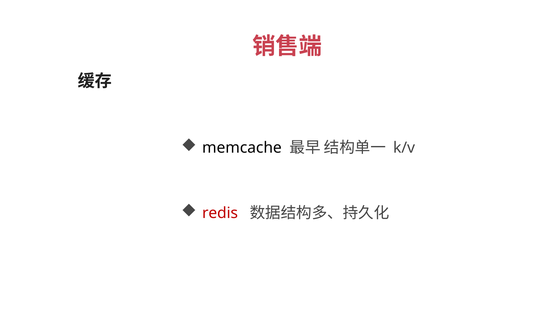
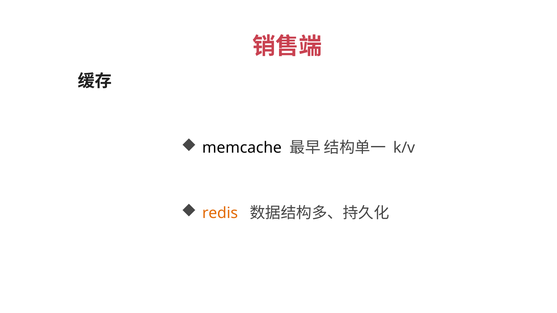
redis colour: red -> orange (220, 213)
